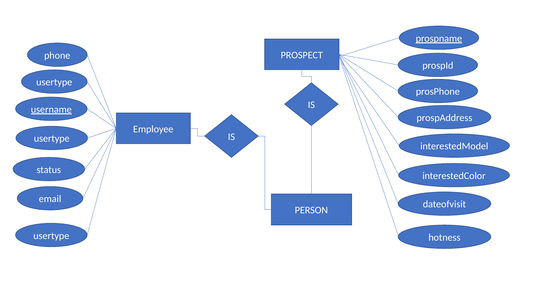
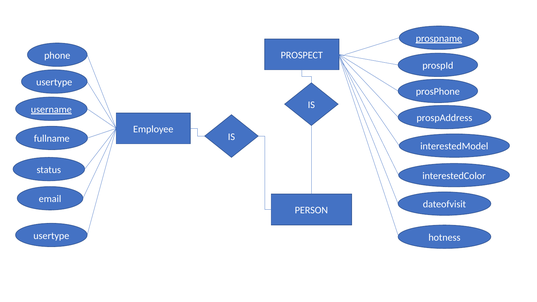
usertype: usertype -> fullname (52, 139)
